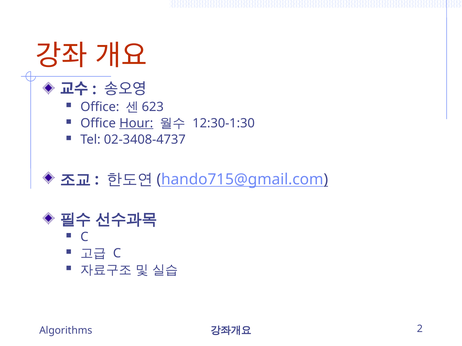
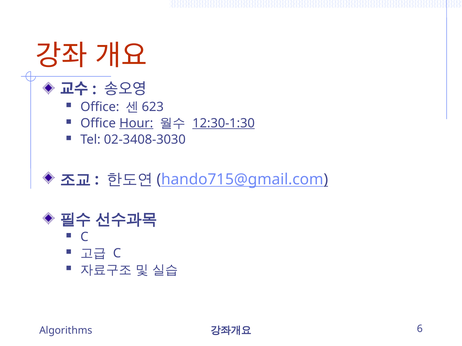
12:30-1:30 underline: none -> present (224, 123)
02-3408-4737: 02-3408-4737 -> 02-3408-3030 (145, 140)
2: 2 -> 6 (420, 329)
